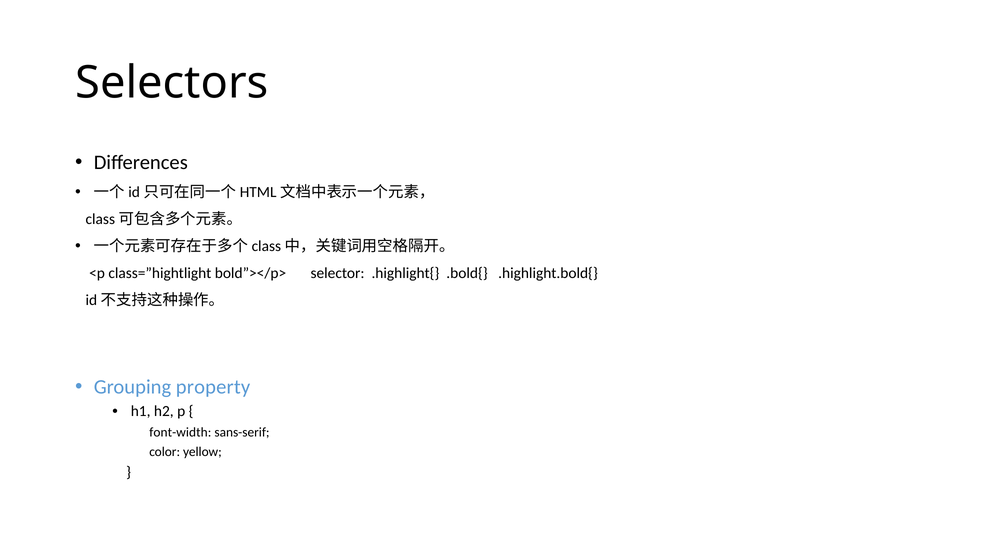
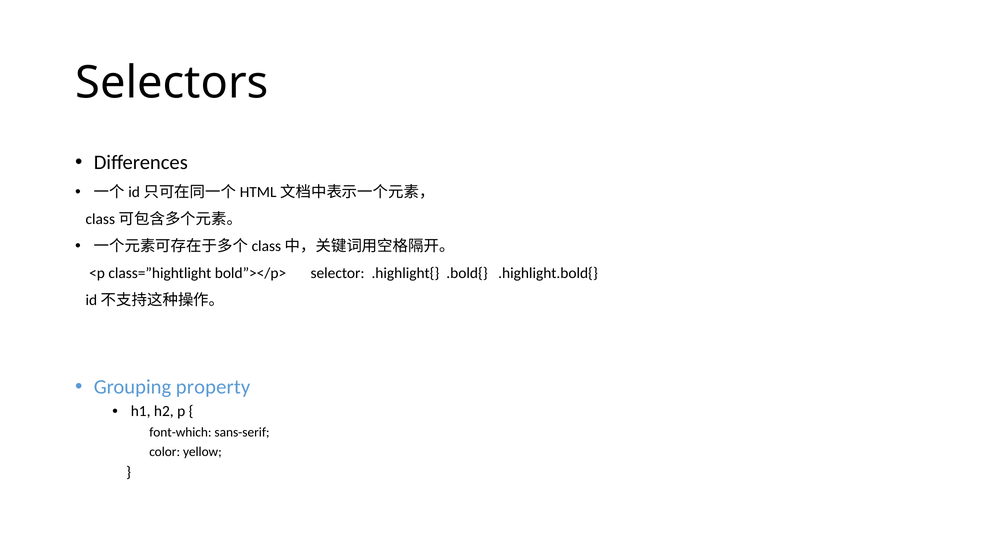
font-width: font-width -> font-which (180, 432)
